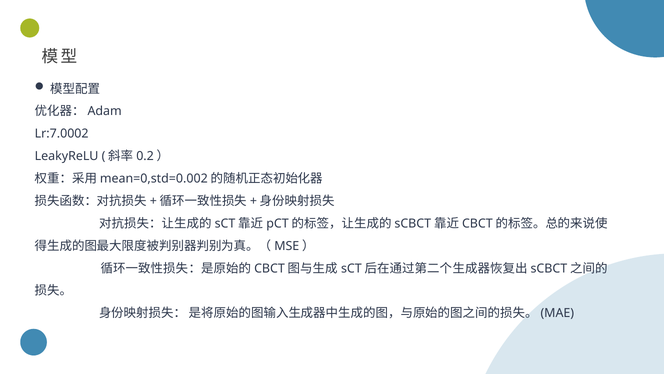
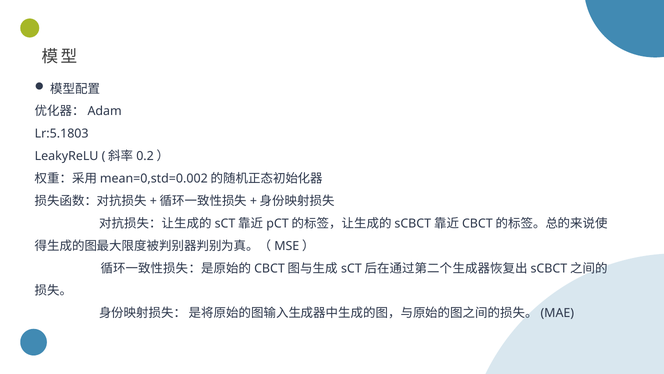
Lr:7.0002: Lr:7.0002 -> Lr:5.1803 (62, 134)
